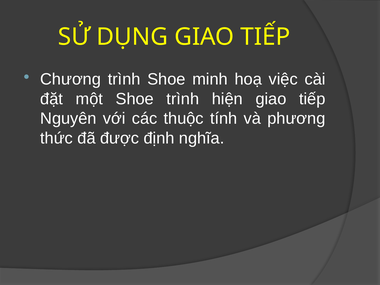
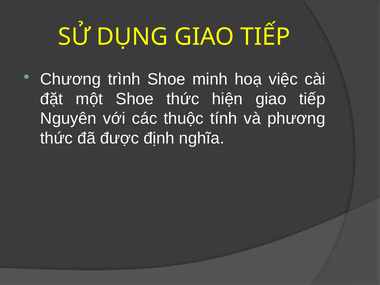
Shoe trình: trình -> thức (183, 99)
